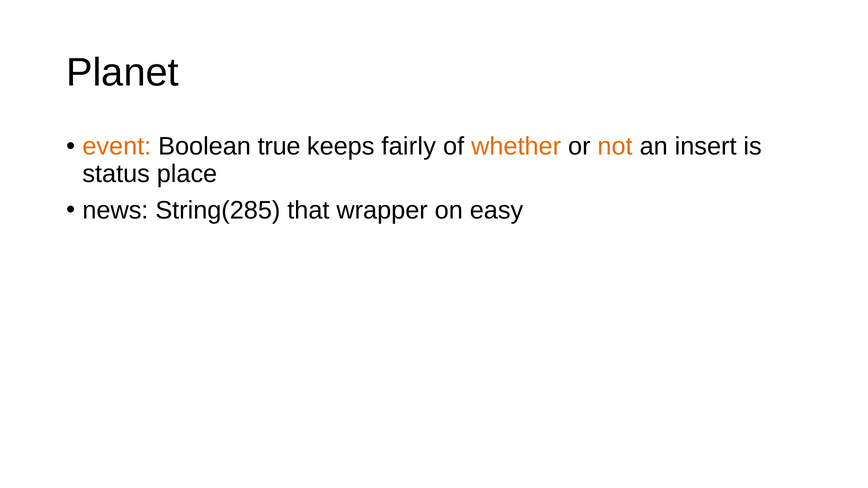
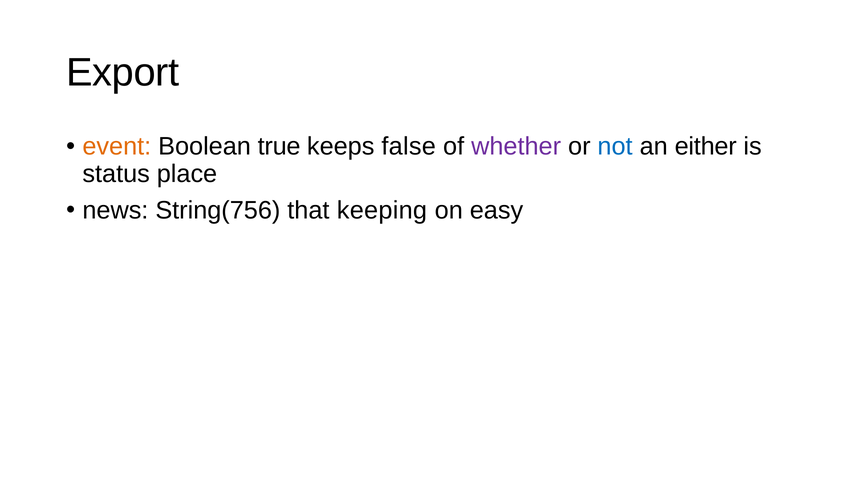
Planet: Planet -> Export (123, 73)
fairly: fairly -> false (409, 147)
whether colour: orange -> purple (516, 147)
not colour: orange -> blue (615, 147)
insert: insert -> either (706, 147)
String(285: String(285 -> String(756 (218, 210)
wrapper: wrapper -> keeping (382, 210)
